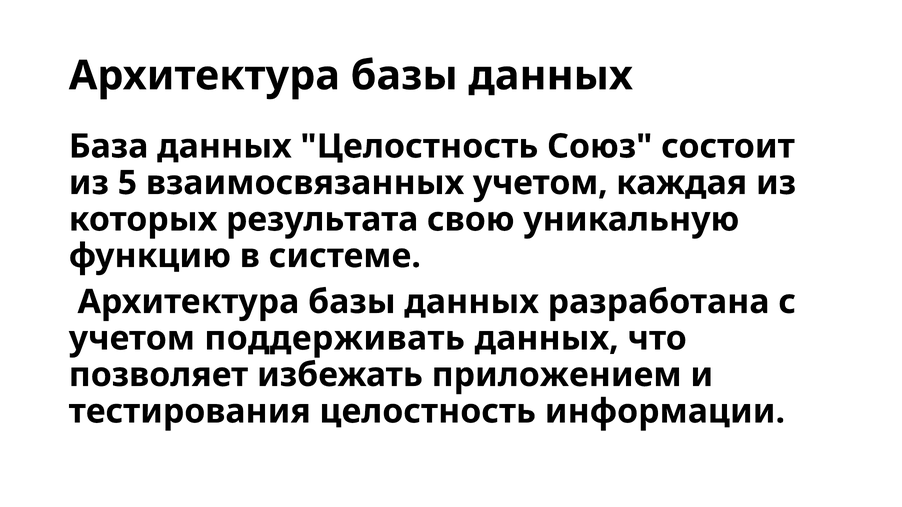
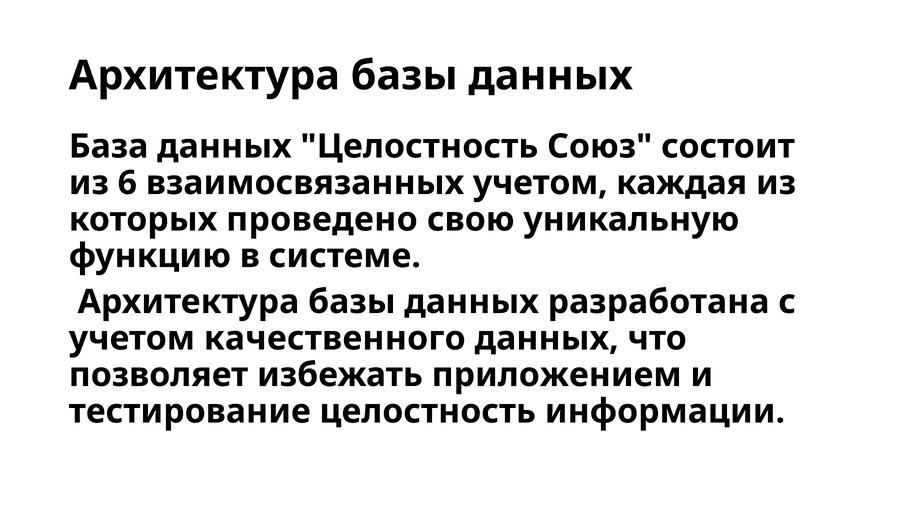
5: 5 -> 6 (127, 183)
результата: результата -> проведено (322, 220)
поддерживать: поддерживать -> качественного (335, 339)
тестирования: тестирования -> тестирование (190, 412)
